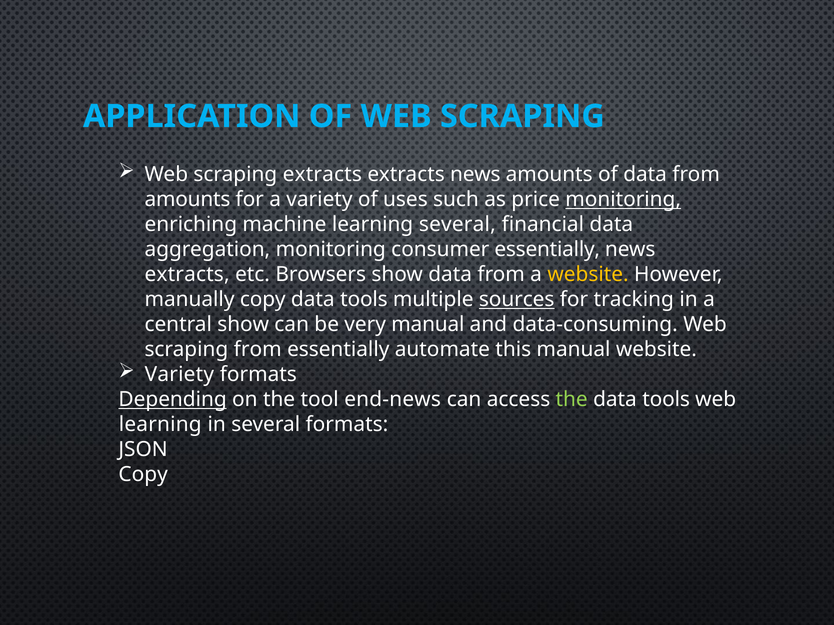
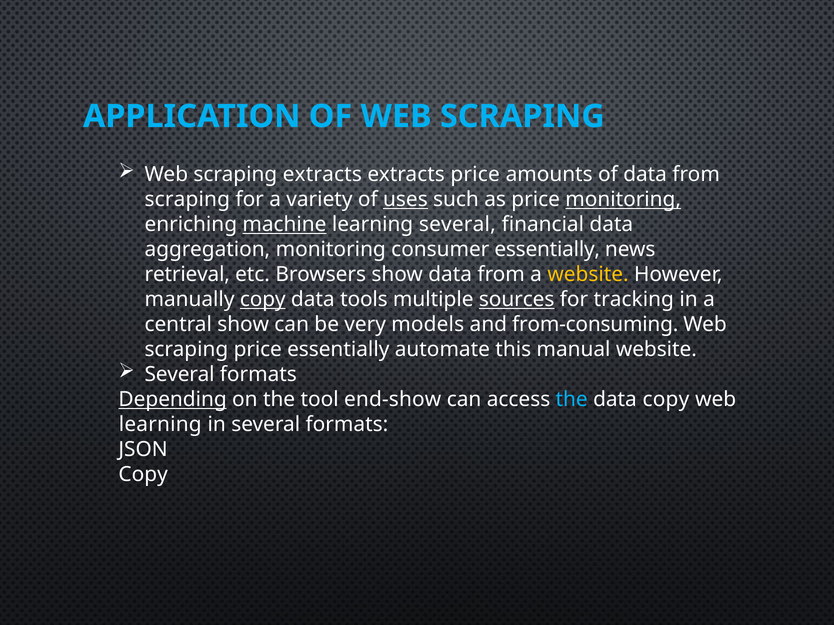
extracts news: news -> price (475, 175)
amounts: amounts -> scraping (187, 200)
uses underline: none -> present (405, 200)
machine underline: none -> present (284, 225)
extracts: extracts -> retrieval (187, 275)
copy underline: none -> present (263, 300)
very manual: manual -> models (428, 325)
data-consuming: data-consuming -> from-consuming (595, 325)
scraping from: from -> price (258, 350)
Variety: Variety -> Several (180, 375)
end-news: end-news -> end-show (393, 400)
the colour: light green -> light blue (572, 400)
tools: tools -> copy (666, 400)
